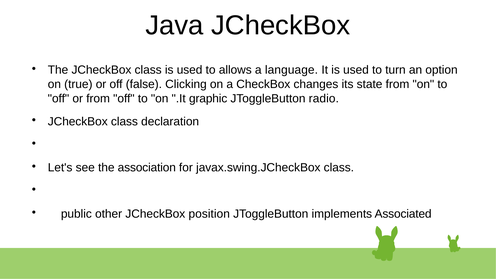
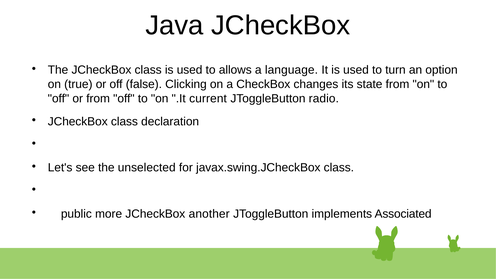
graphic: graphic -> current (208, 98)
association: association -> unselected (147, 168)
other: other -> more (109, 214)
position: position -> another (209, 214)
